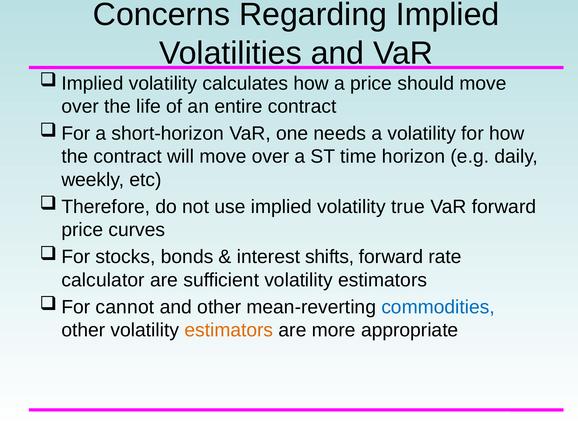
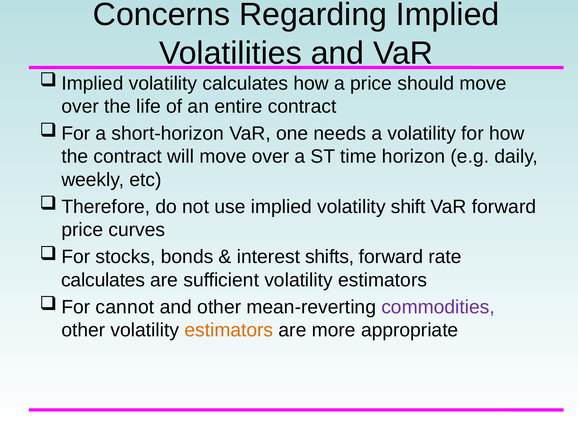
true: true -> shift (408, 207)
calculator: calculator -> calculates (103, 280)
commodities colour: blue -> purple (438, 307)
